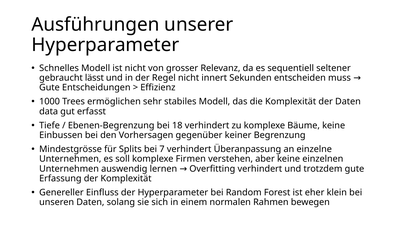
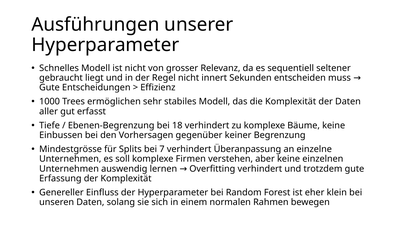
lässt: lässt -> liegt (94, 78)
data: data -> aller (49, 112)
